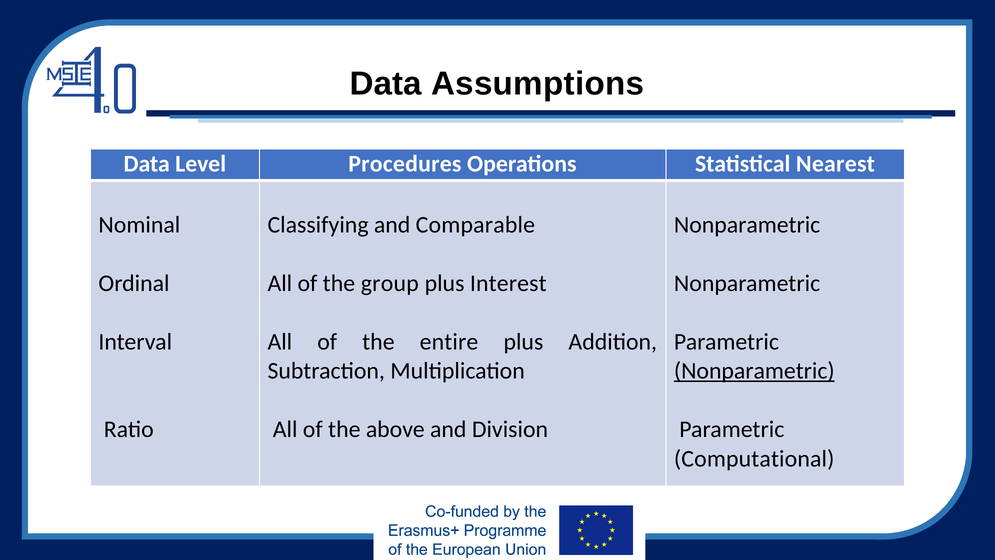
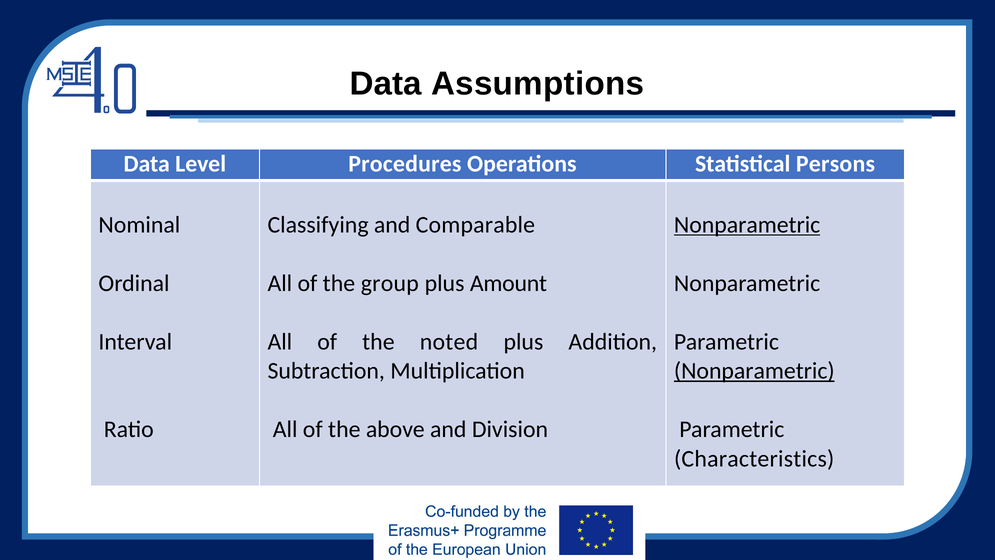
Nearest: Nearest -> Persons (835, 164)
Nonparametric underline: none -> present (747, 225)
Interest: Interest -> Amount (508, 283)
entire: entire -> noted (449, 342)
Computational: Computational -> Characteristics (754, 458)
